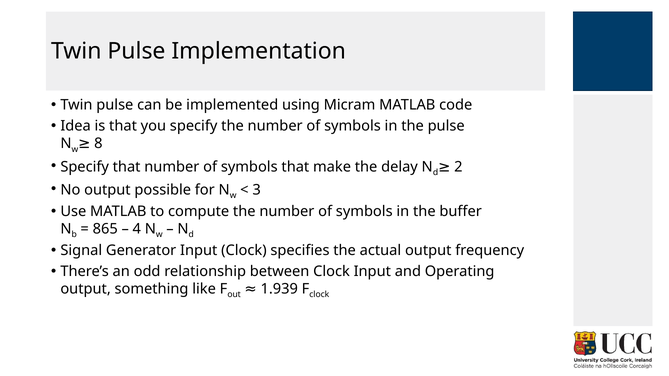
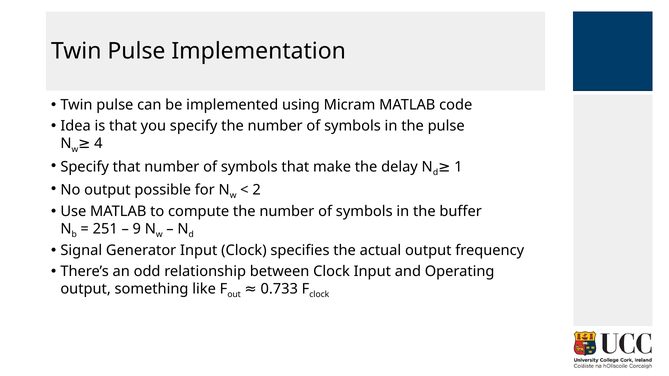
8: 8 -> 4 (98, 144)
2: 2 -> 1 (458, 167)
3: 3 -> 2 (257, 190)
865: 865 -> 251 (105, 229)
4: 4 -> 9 (137, 229)
1.939: 1.939 -> 0.733 (279, 289)
